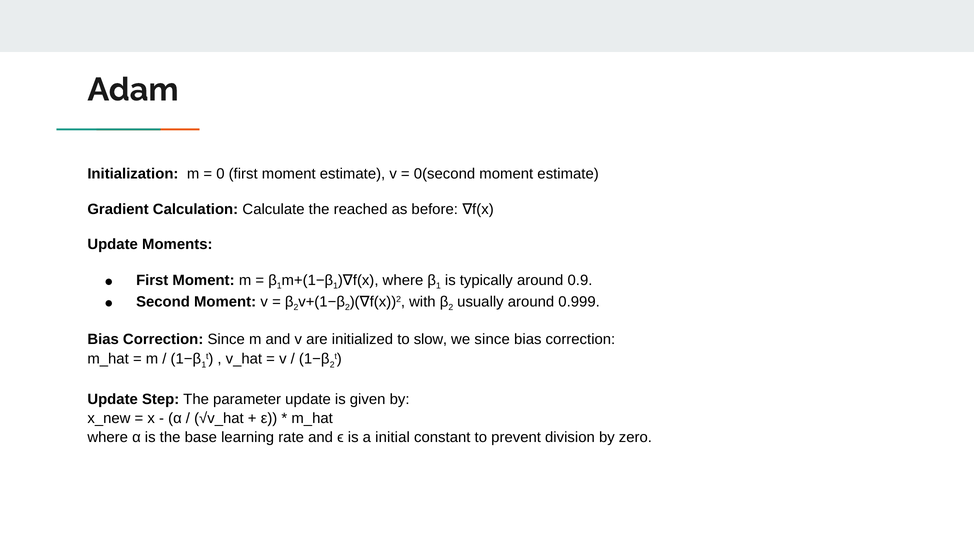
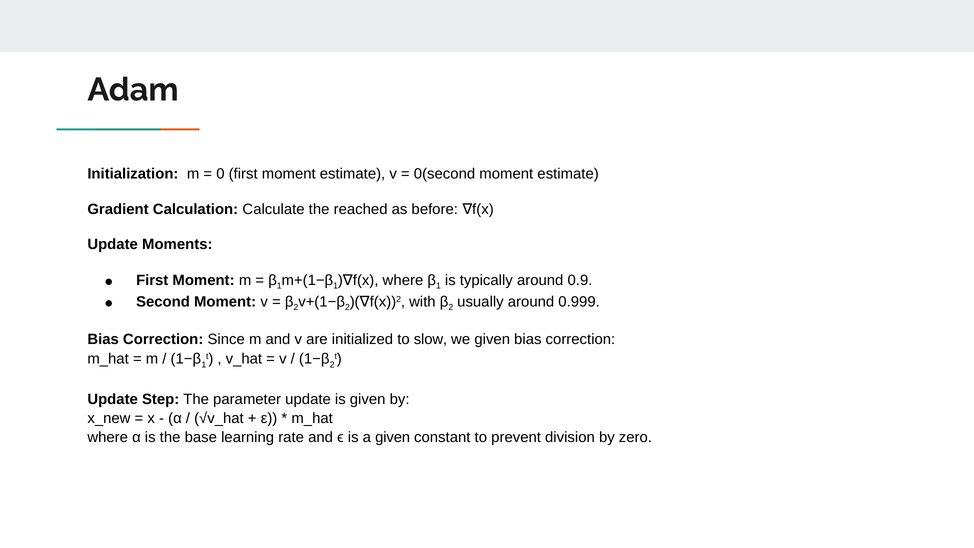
we since: since -> given (492, 339)
a initial: initial -> given (393, 437)
